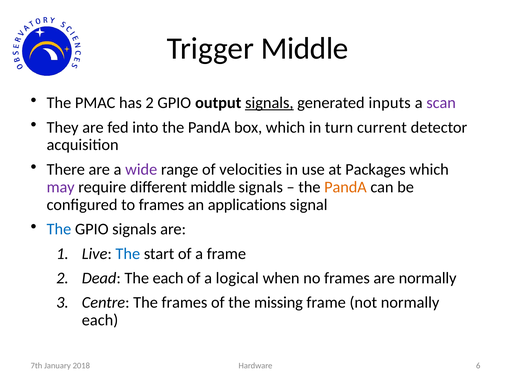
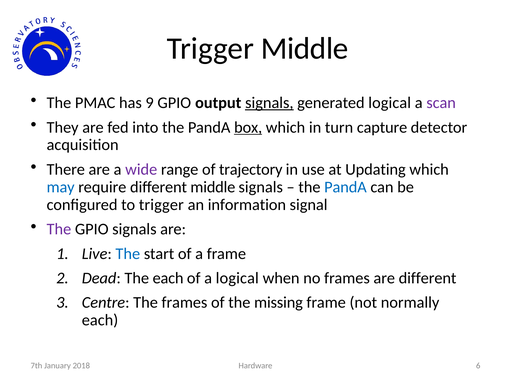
has 2: 2 -> 9 (150, 103)
generated inputs: inputs -> logical (390, 103)
box underline: none -> present (248, 127)
current: current -> capture (382, 127)
velocities: velocities -> trajectory (251, 170)
Packages: Packages -> Updating (376, 170)
may colour: purple -> blue (61, 187)
PandA colour: orange -> blue (345, 187)
to frames: frames -> trigger (161, 205)
applications: applications -> information (247, 205)
The colour: blue -> purple (59, 229)
are normally: normally -> different (428, 278)
